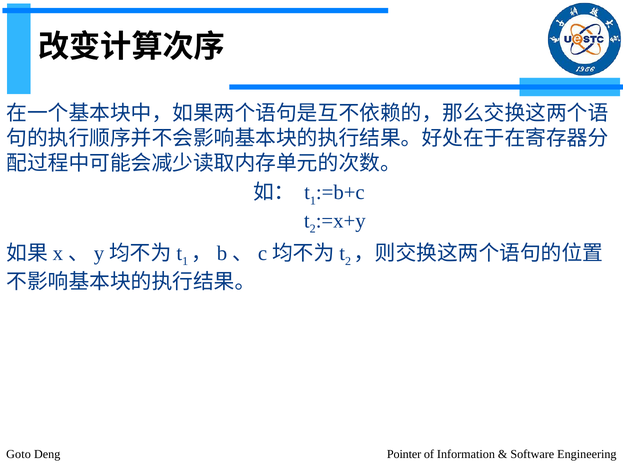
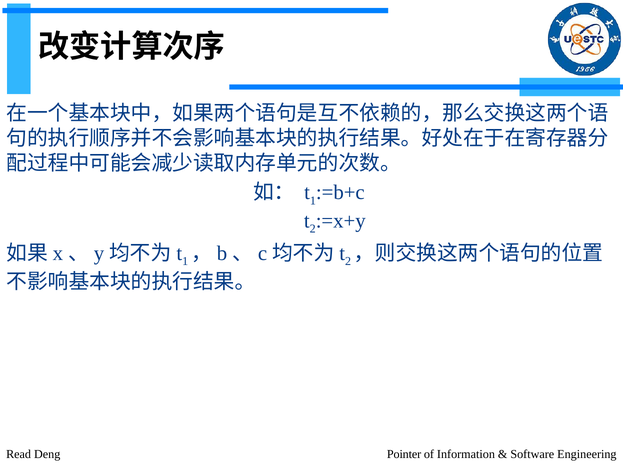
Goto: Goto -> Read (19, 454)
